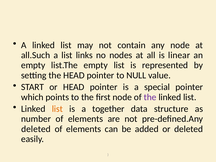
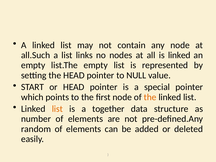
is linear: linear -> linked (179, 55)
the colour: purple -> orange (150, 97)
deleted: deleted -> random (36, 129)
